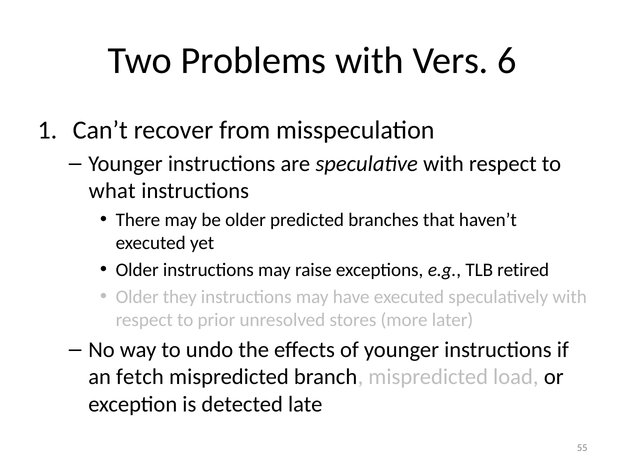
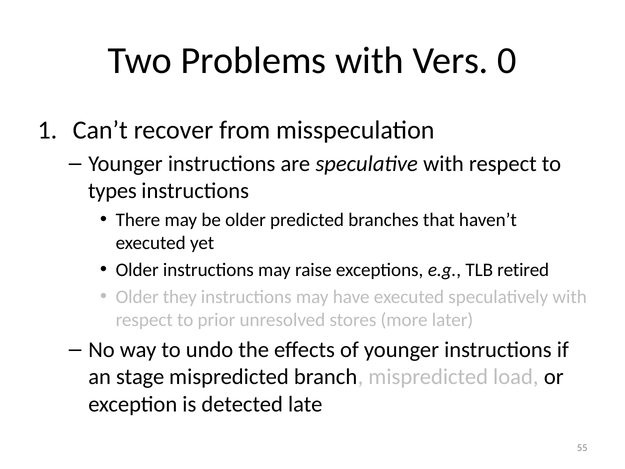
6: 6 -> 0 (507, 61)
what: what -> types (112, 191)
fetch: fetch -> stage (140, 377)
